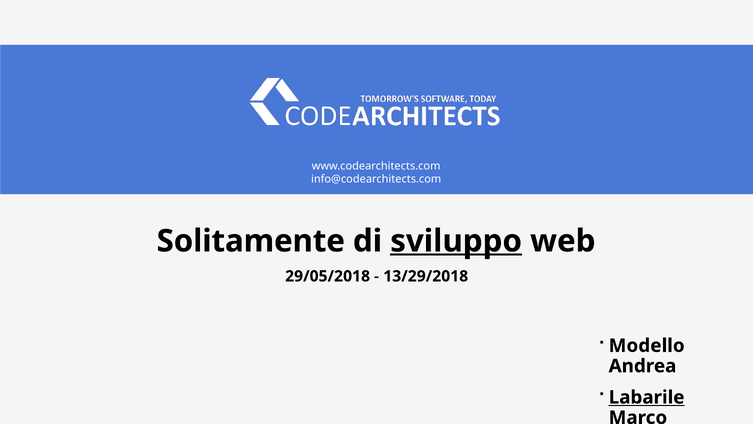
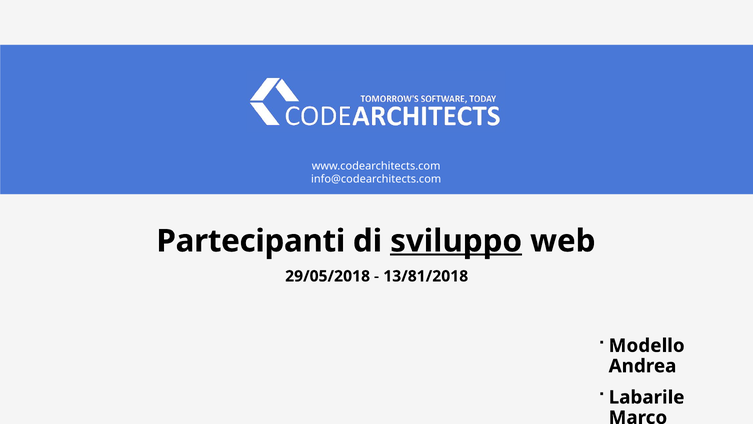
Solitamente: Solitamente -> Partecipanti (251, 241)
13/29/2018: 13/29/2018 -> 13/81/2018 (426, 276)
Labarile underline: present -> none (647, 397)
